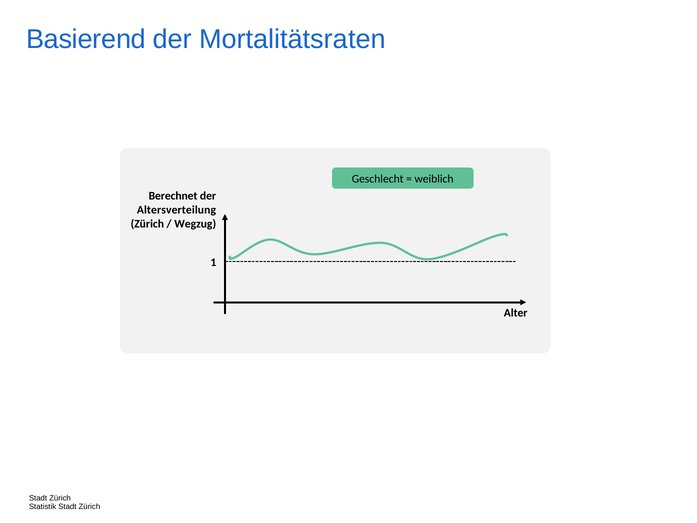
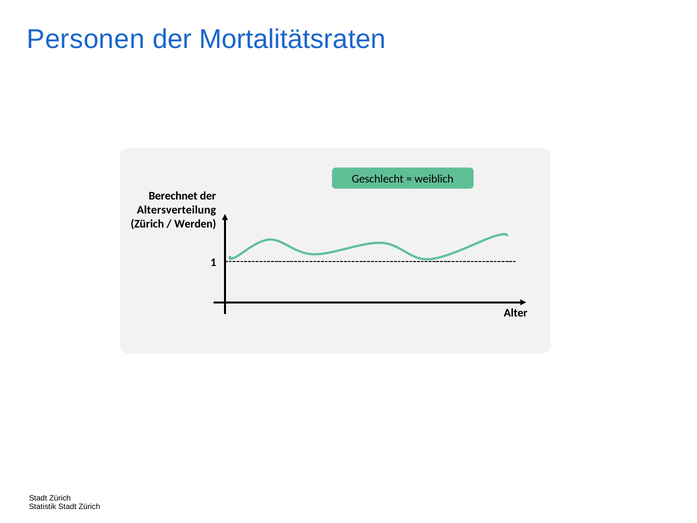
Basierend: Basierend -> Personen (86, 39)
Wegzug: Wegzug -> Werden (195, 224)
